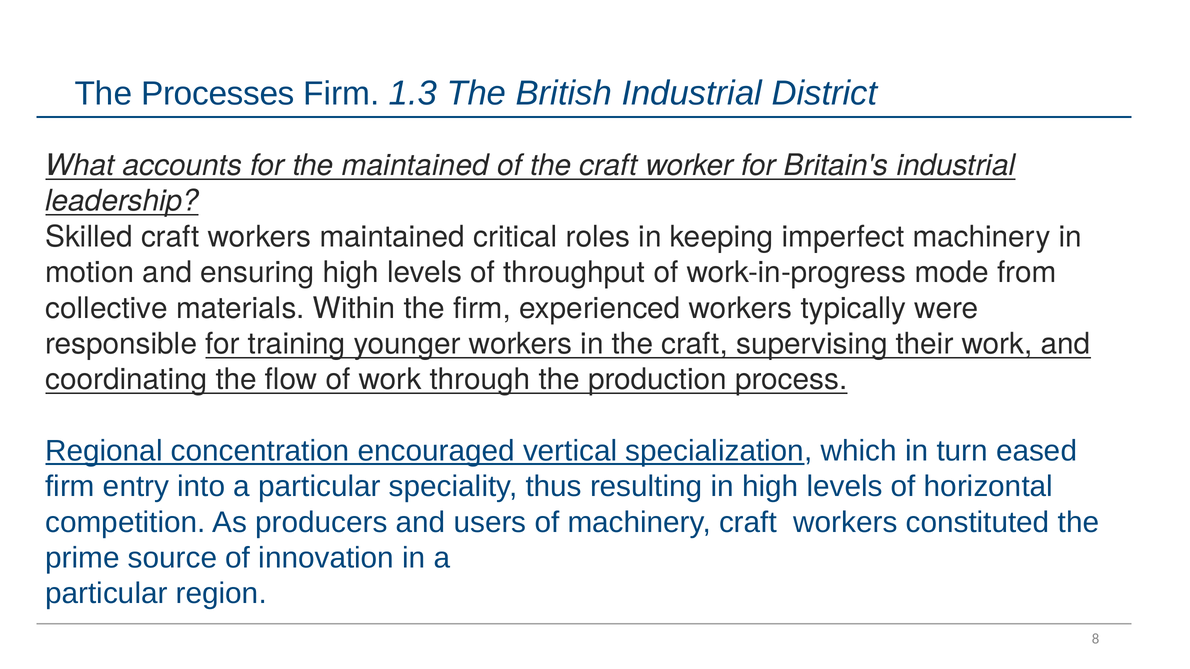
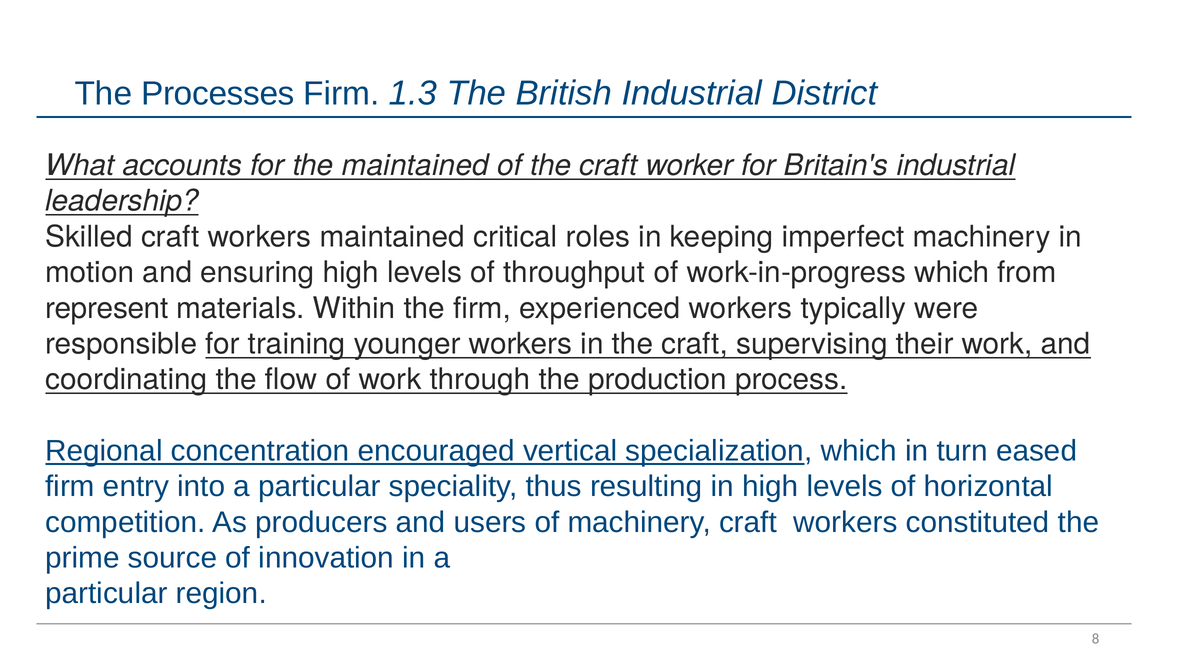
work-in-progress mode: mode -> which (952, 273)
collective: collective -> represent (107, 308)
